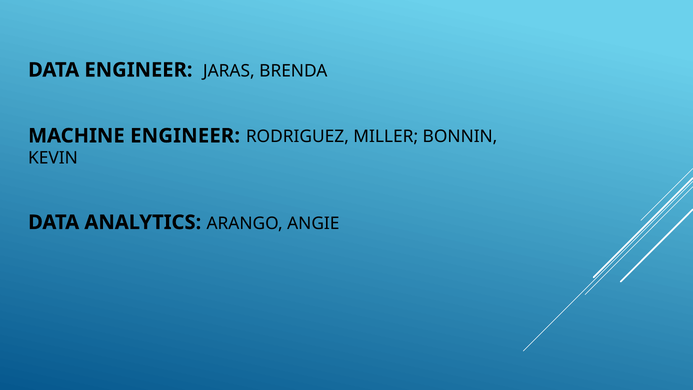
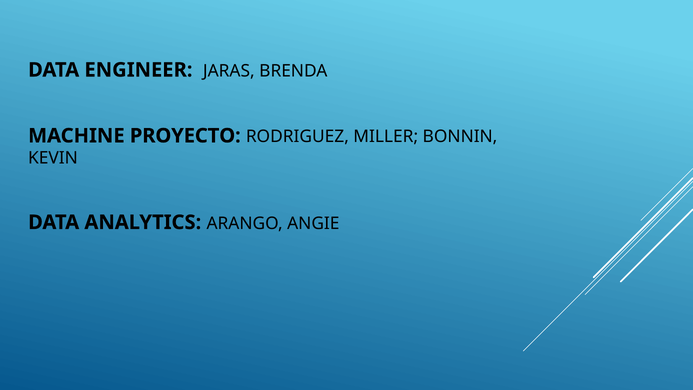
MACHINE ENGINEER: ENGINEER -> PROYECTO (185, 136)
